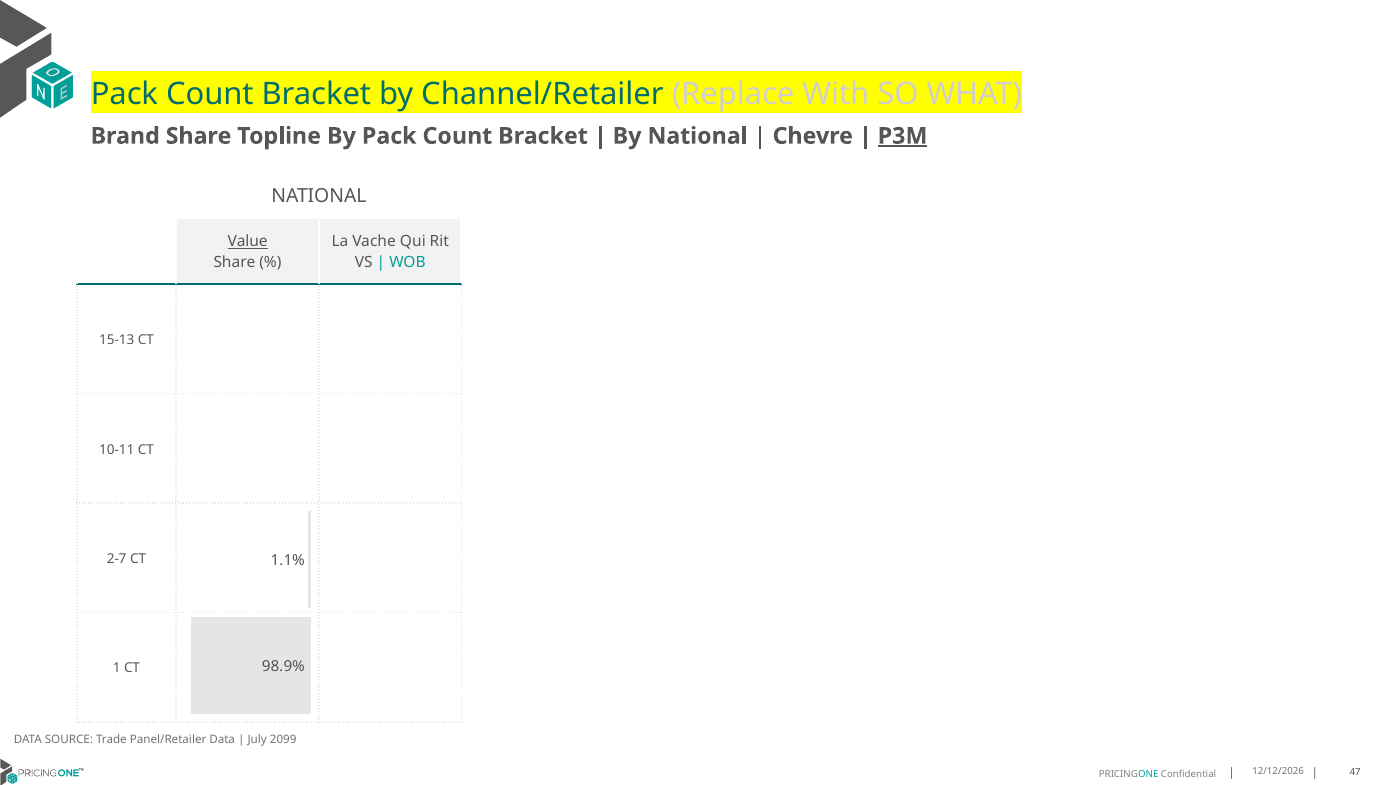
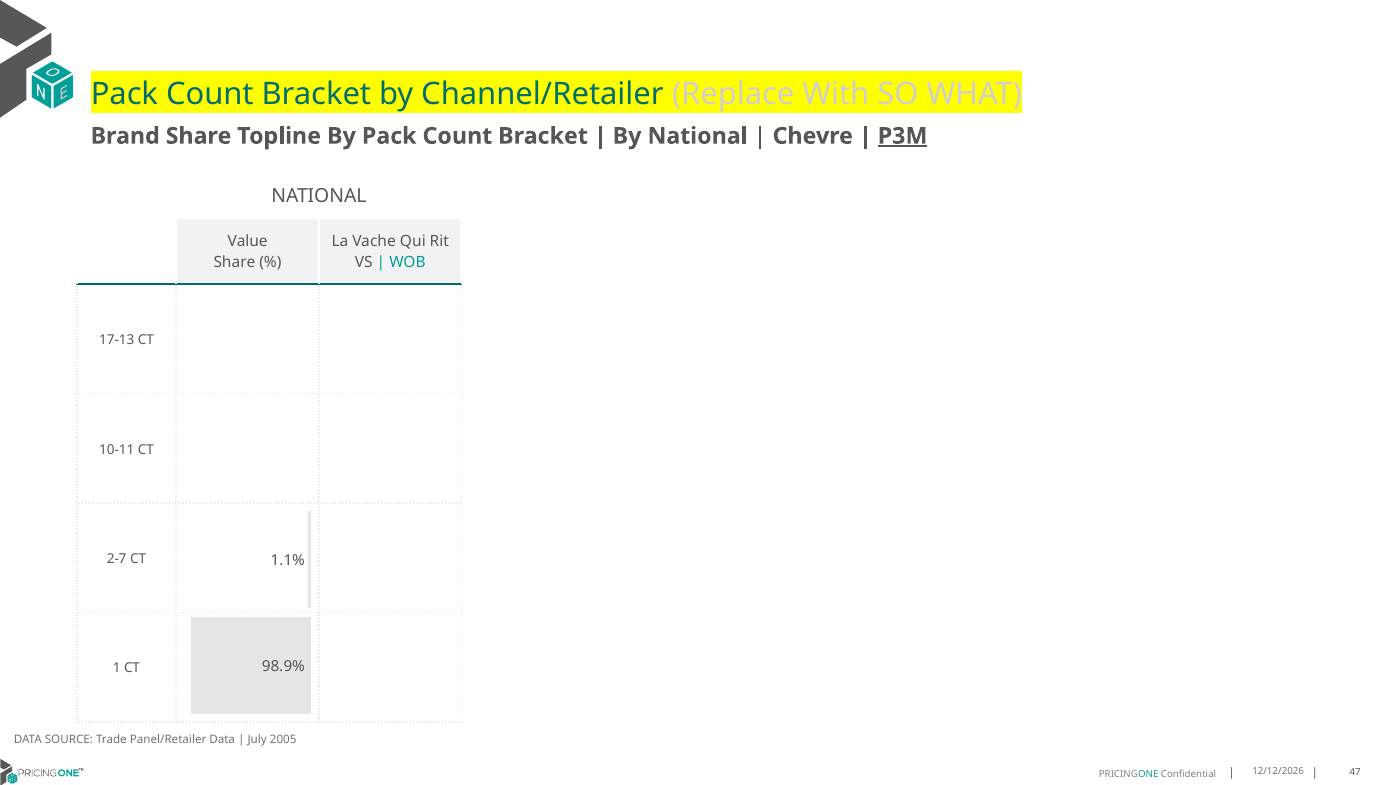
Value underline: present -> none (248, 241)
15-13: 15-13 -> 17-13 (117, 340)
2099: 2099 -> 2005 (283, 739)
